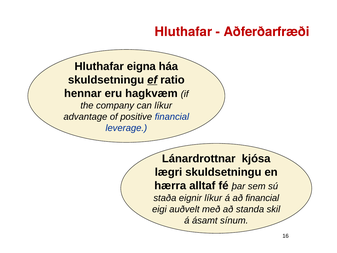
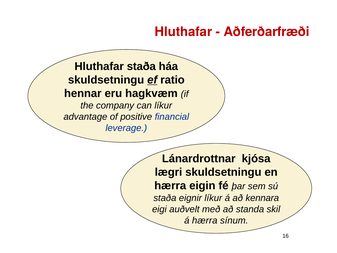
Hluthafar eigna: eigna -> staða (141, 66)
alltaf: alltaf -> eigin (202, 186)
að financial: financial -> kennara (262, 198)
á ásamt: ásamt -> hærra (205, 220)
